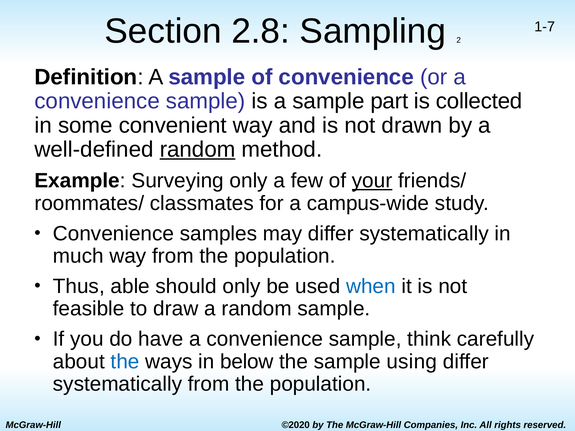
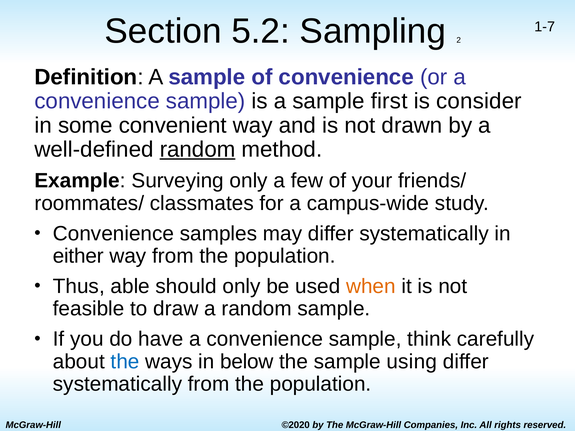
2.8: 2.8 -> 5.2 (261, 31)
part: part -> first (389, 101)
collected: collected -> consider (479, 101)
your underline: present -> none (372, 181)
much: much -> either (78, 256)
when colour: blue -> orange (371, 286)
